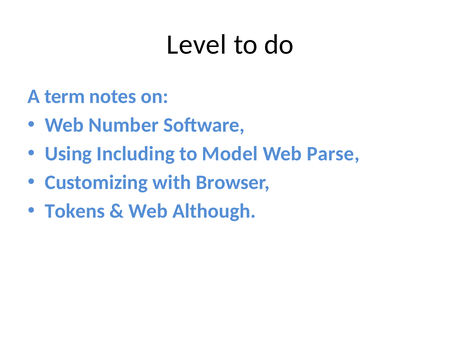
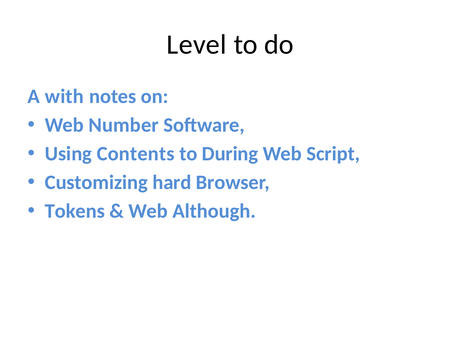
term: term -> with (64, 96)
Including: Including -> Contents (136, 154)
Model: Model -> During (230, 154)
Parse: Parse -> Script (333, 154)
with: with -> hard (172, 182)
